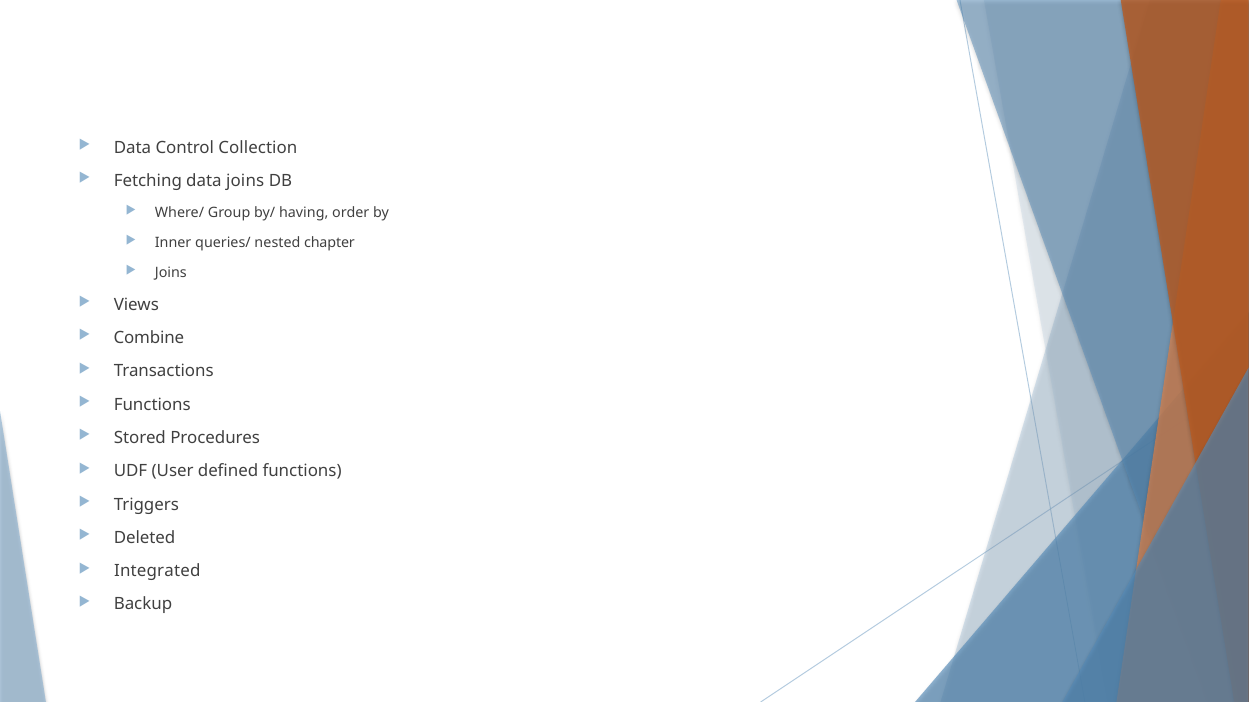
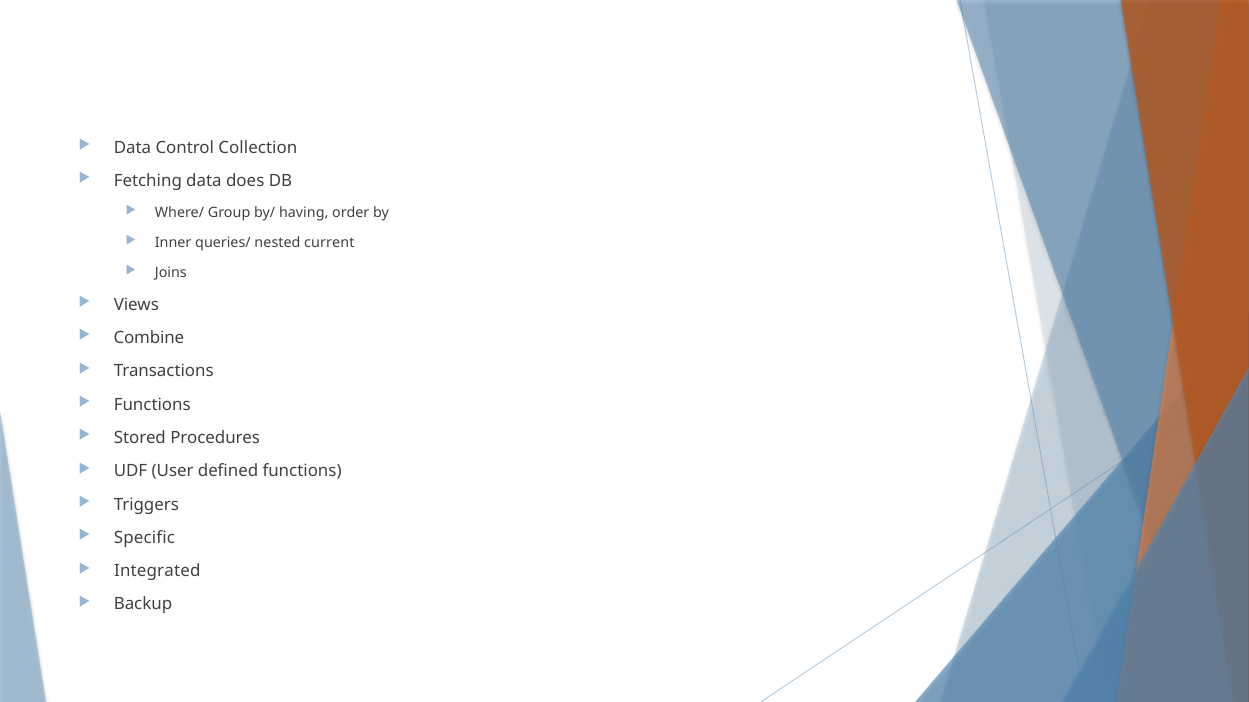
data joins: joins -> does (245, 181)
chapter: chapter -> current (329, 243)
Deleted: Deleted -> Specific (144, 538)
